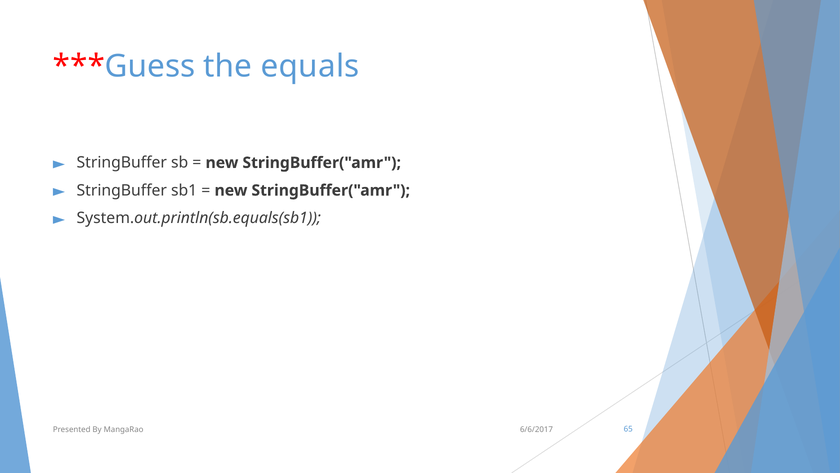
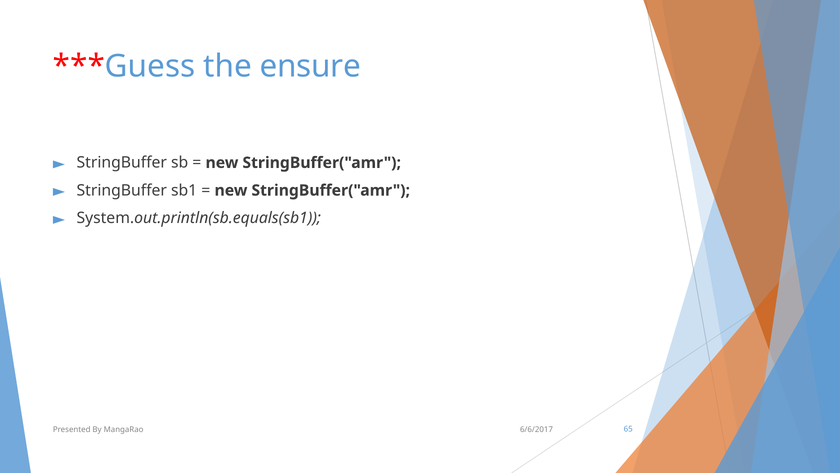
equals: equals -> ensure (310, 66)
